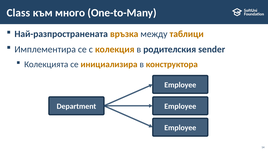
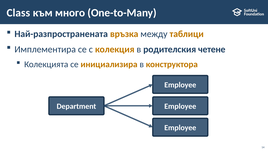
sender: sender -> четене (212, 49)
